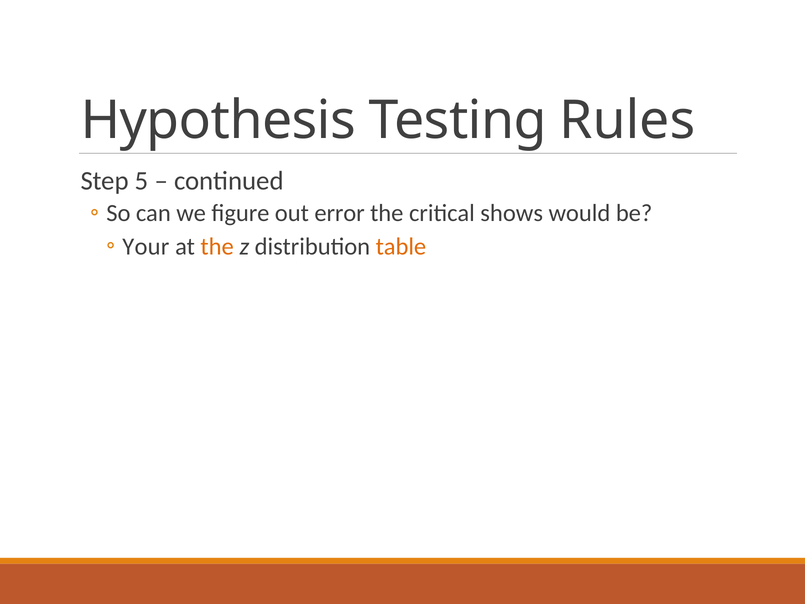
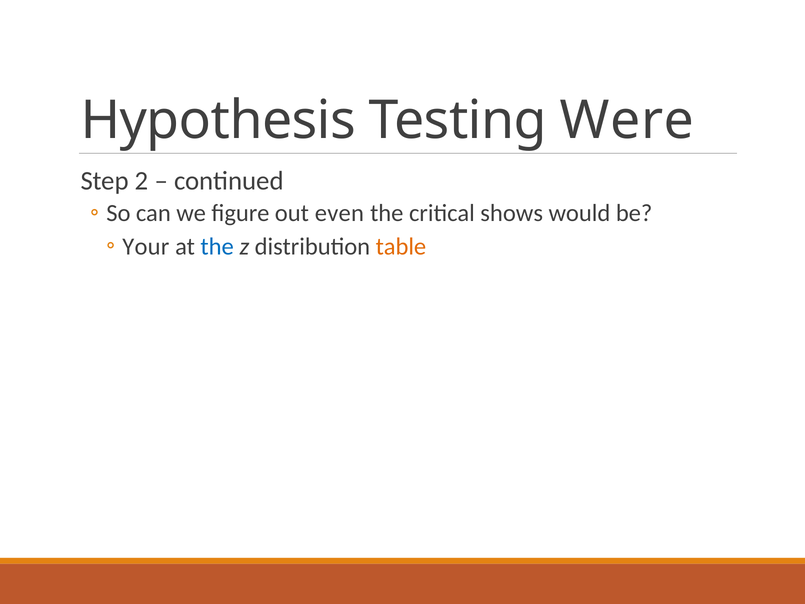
Rules: Rules -> Were (627, 120)
5: 5 -> 2 (142, 181)
error: error -> even (339, 213)
the colour: orange -> blue (217, 246)
